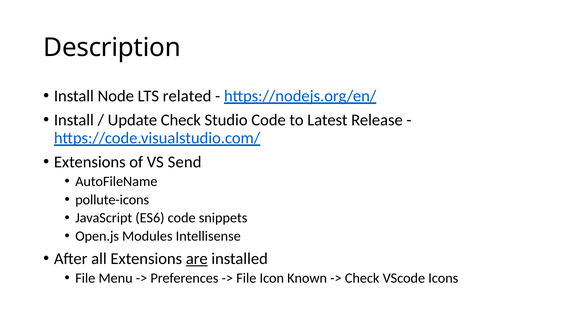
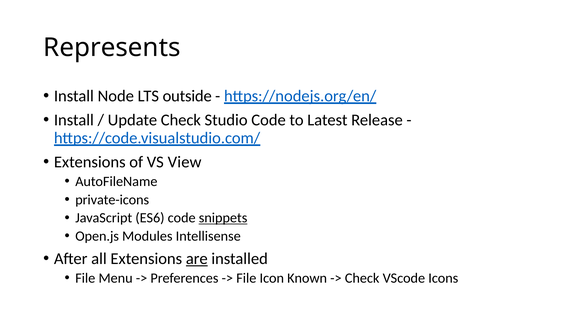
Description: Description -> Represents (112, 48)
related: related -> outside (187, 96)
Send: Send -> View (185, 162)
pollute-icons: pollute-icons -> private-icons (112, 200)
snippets underline: none -> present (223, 218)
